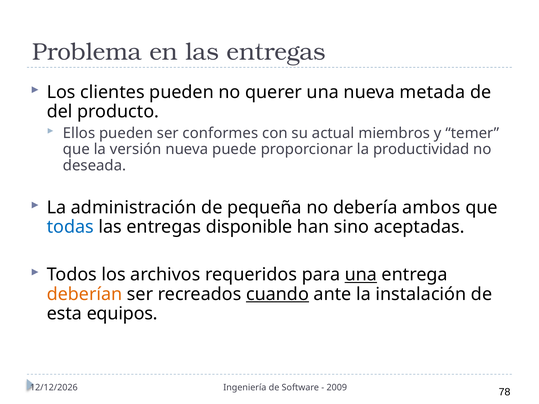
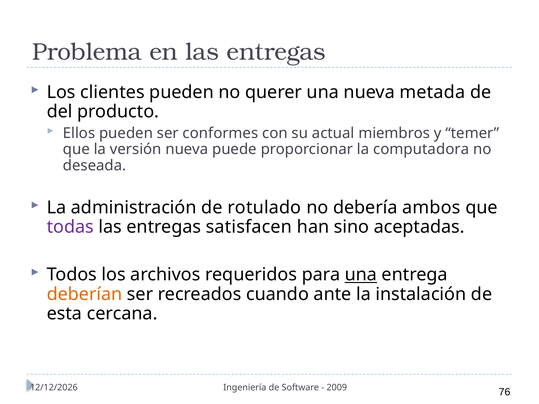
productividad: productividad -> computadora (421, 149)
pequeña: pequeña -> rotulado (264, 208)
todas colour: blue -> purple (70, 227)
disponible: disponible -> satisfacen (249, 227)
cuando underline: present -> none (277, 294)
equipos: equipos -> cercana (122, 314)
78: 78 -> 76 (505, 392)
